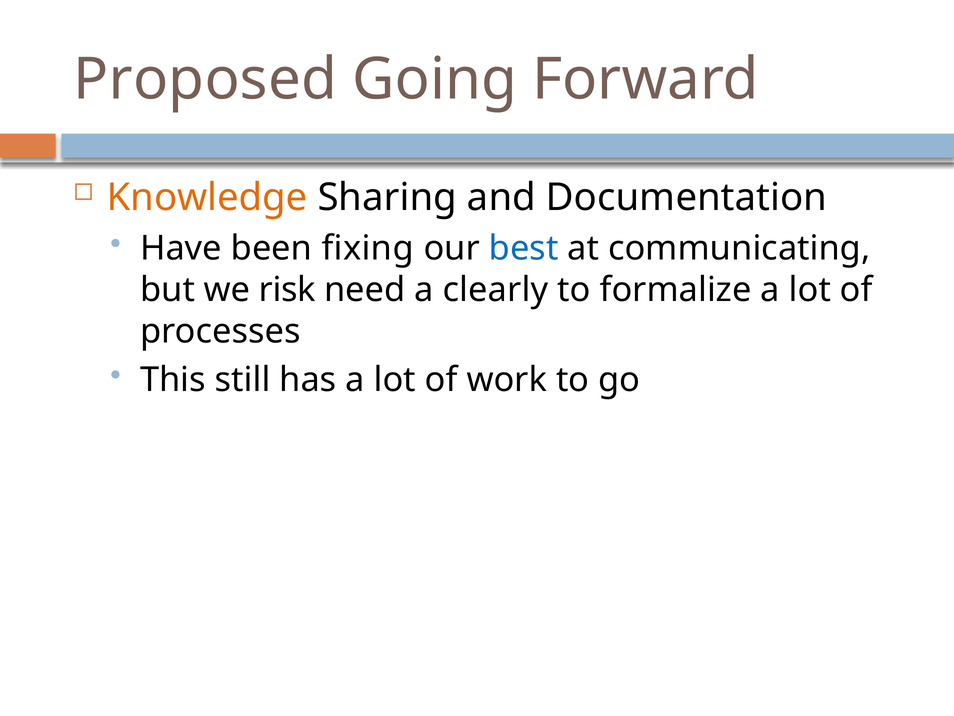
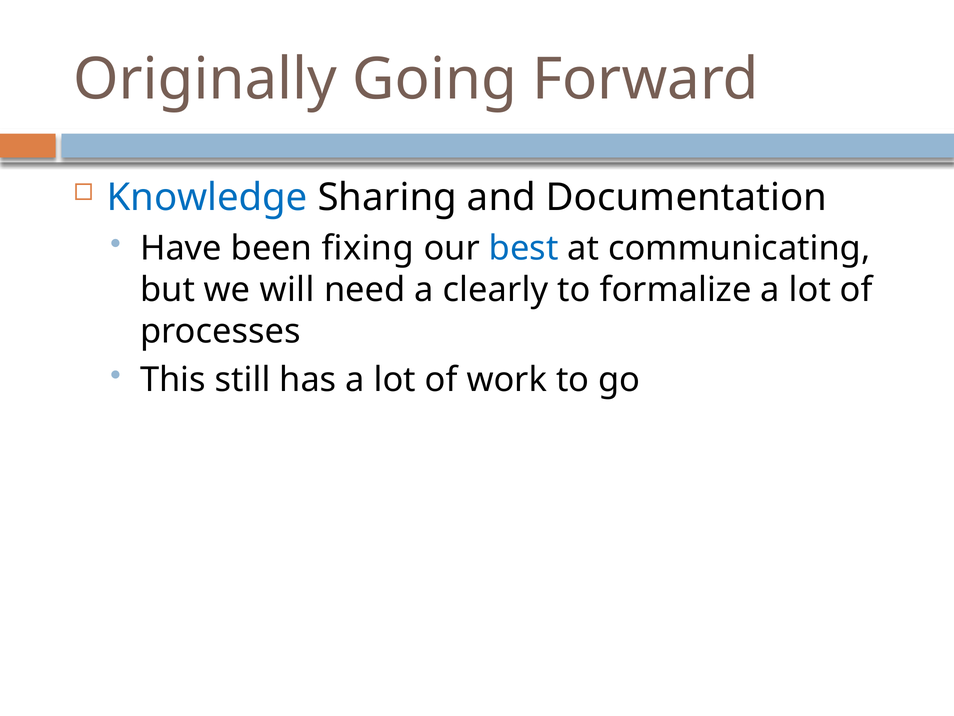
Proposed: Proposed -> Originally (205, 80)
Knowledge colour: orange -> blue (207, 197)
risk: risk -> will (287, 290)
